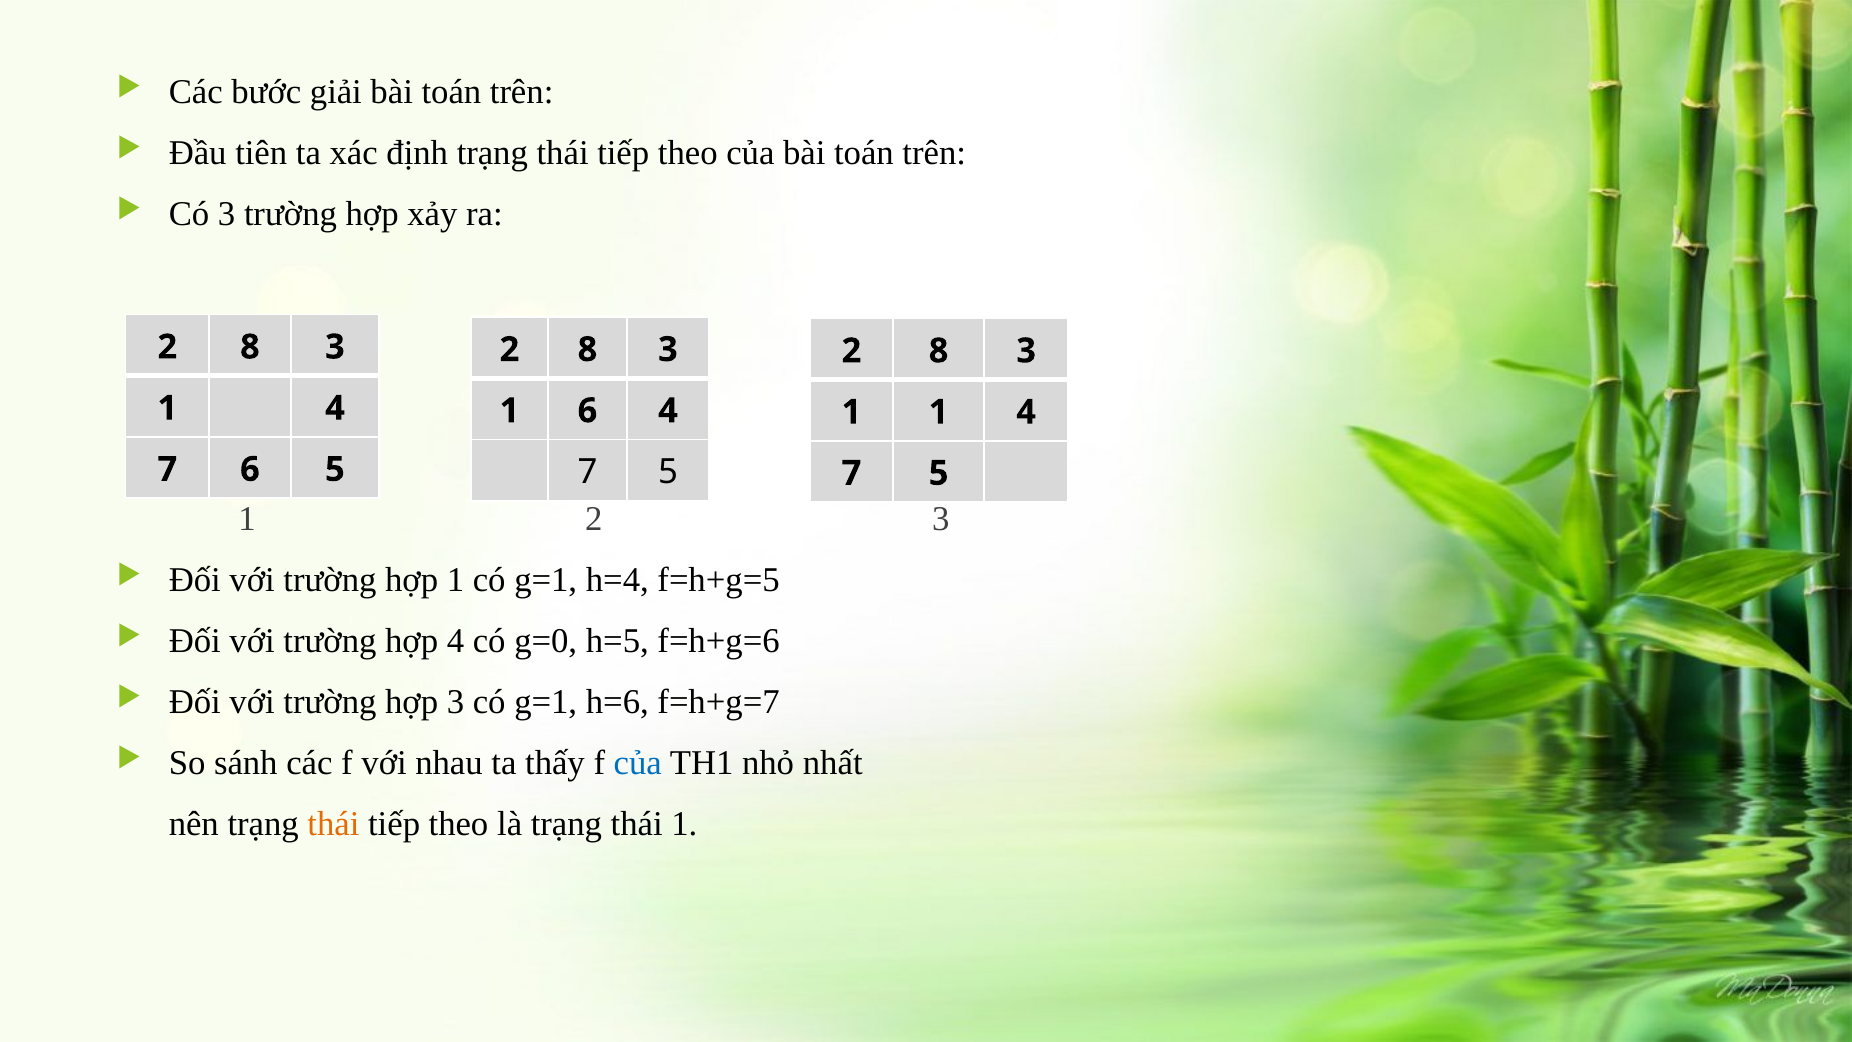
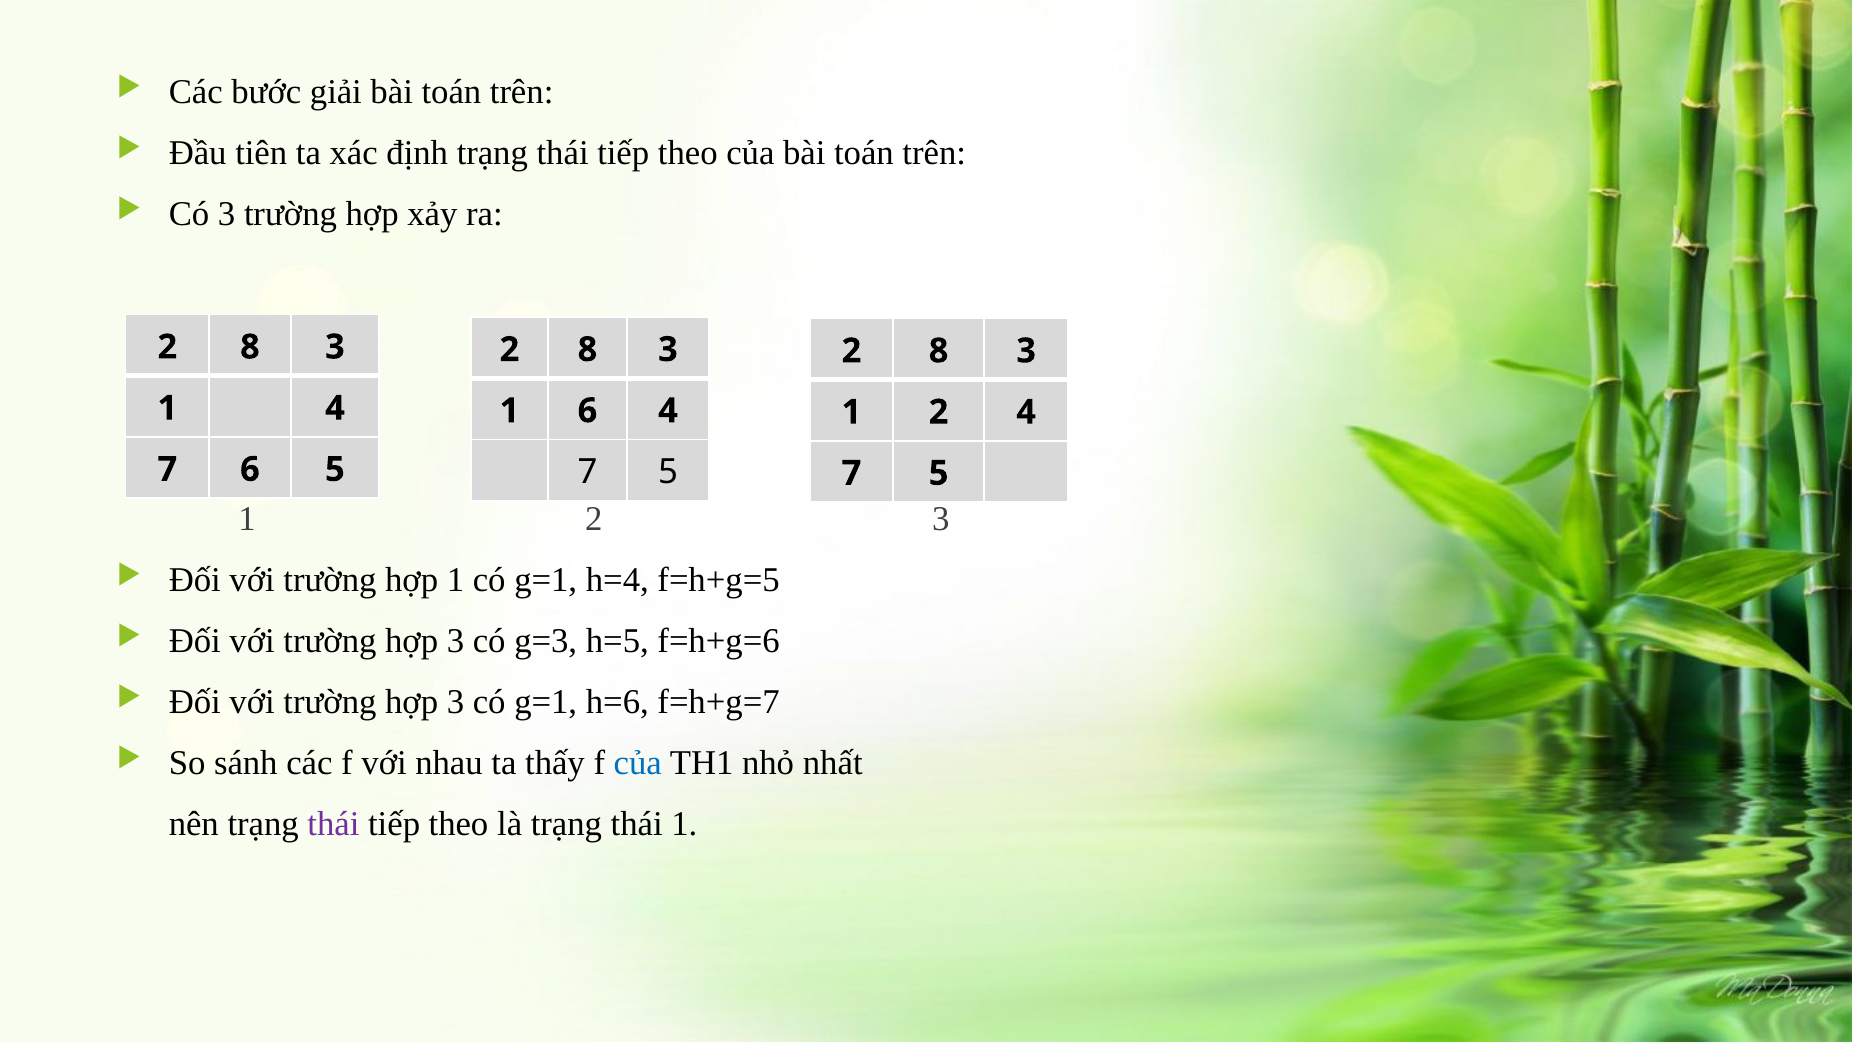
1: 1 -> 2 (939, 412)
4: 4 -> 3 (455, 641)
g=0: g=0 -> g=3 (546, 641)
thái colour: orange -> purple (333, 824)
